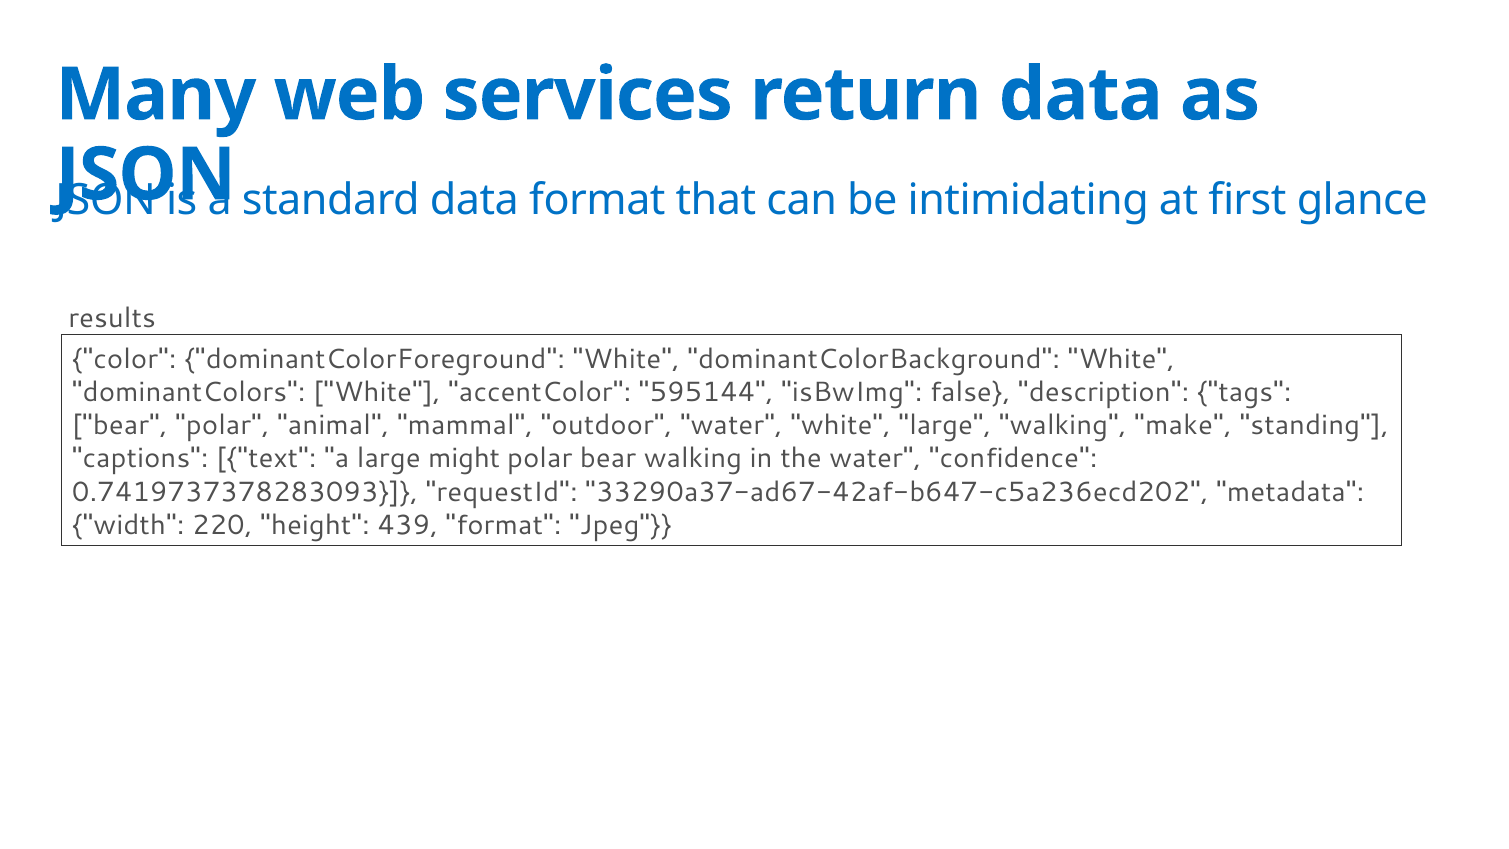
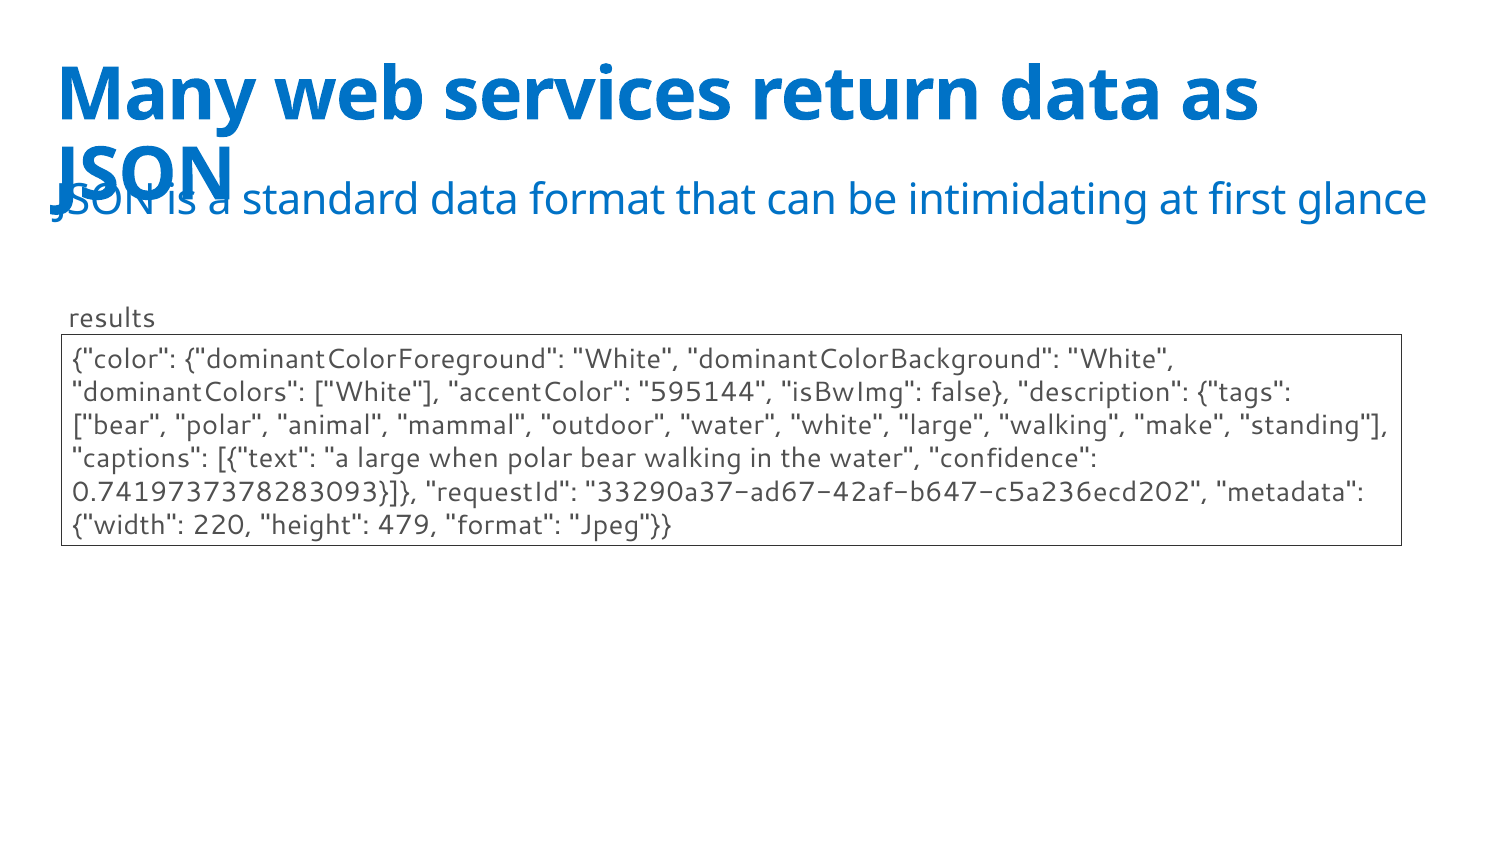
might: might -> when (464, 459)
439: 439 -> 479 (408, 525)
